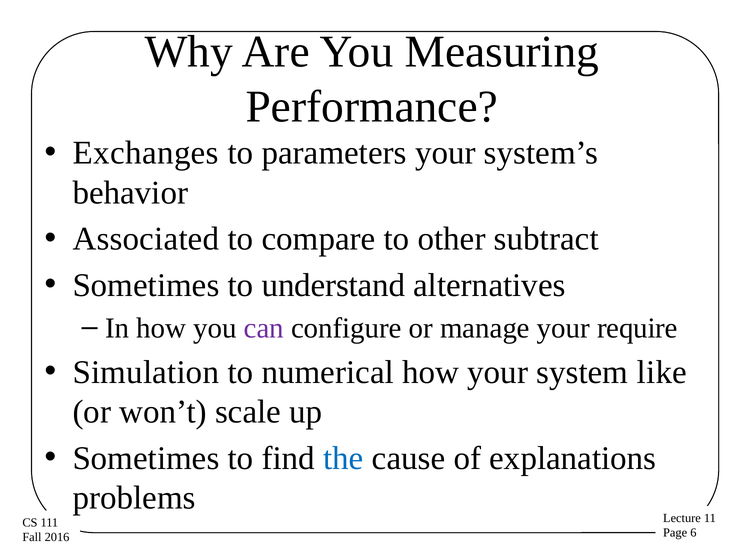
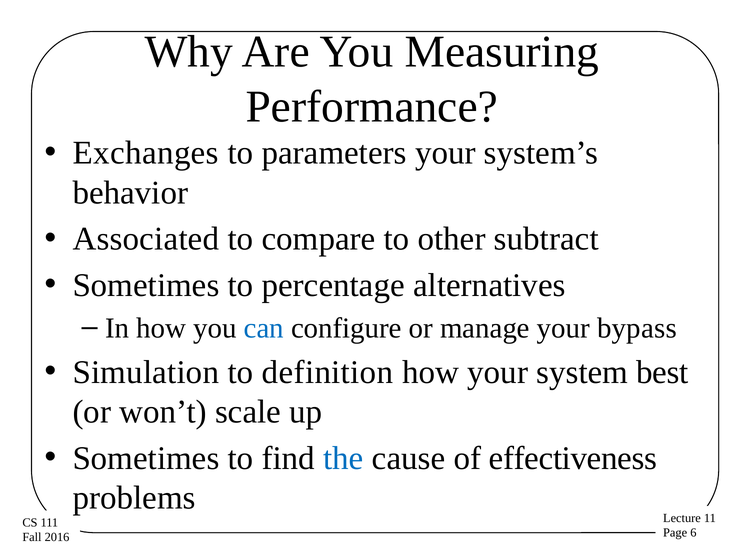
understand: understand -> percentage (333, 285)
can colour: purple -> blue (264, 328)
require: require -> bypass (637, 328)
numerical: numerical -> definition (328, 372)
like: like -> best (662, 372)
explanations: explanations -> effectiveness (573, 458)
